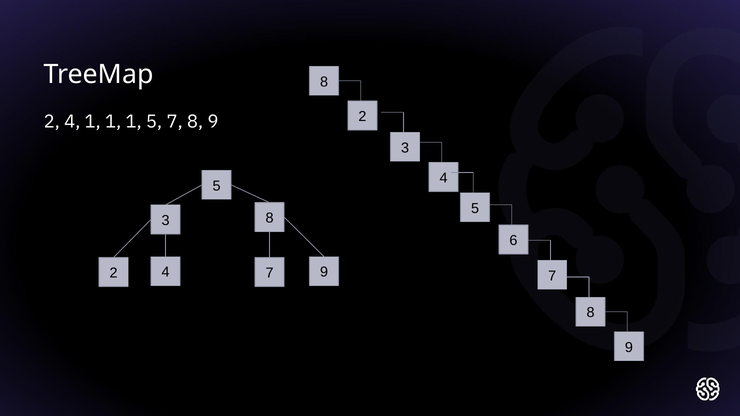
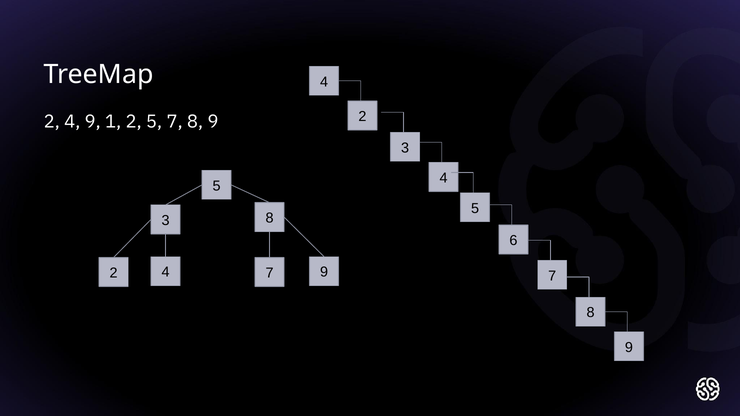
TreeMap 8: 8 -> 4 (324, 82)
4 1: 1 -> 9 (93, 122)
1: 1 -> 2 (134, 122)
